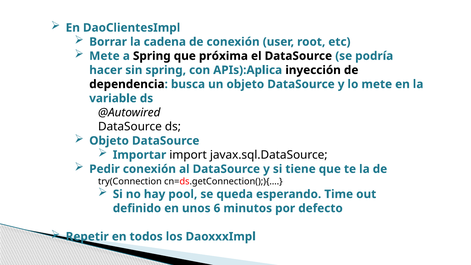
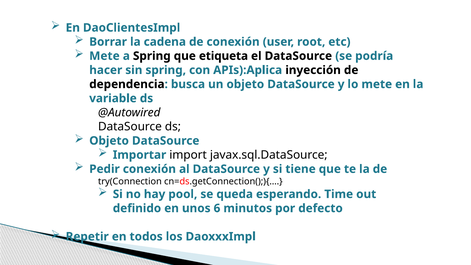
próxima: próxima -> etiqueta (223, 56)
